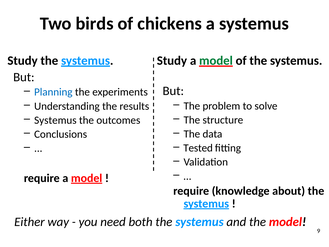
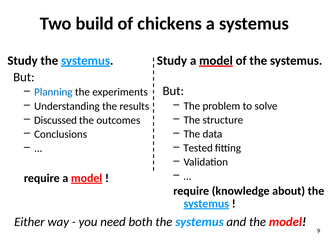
birds: birds -> build (95, 24)
model colour: green -> black (216, 61)
Systemus: Systemus -> Discussed (55, 120)
